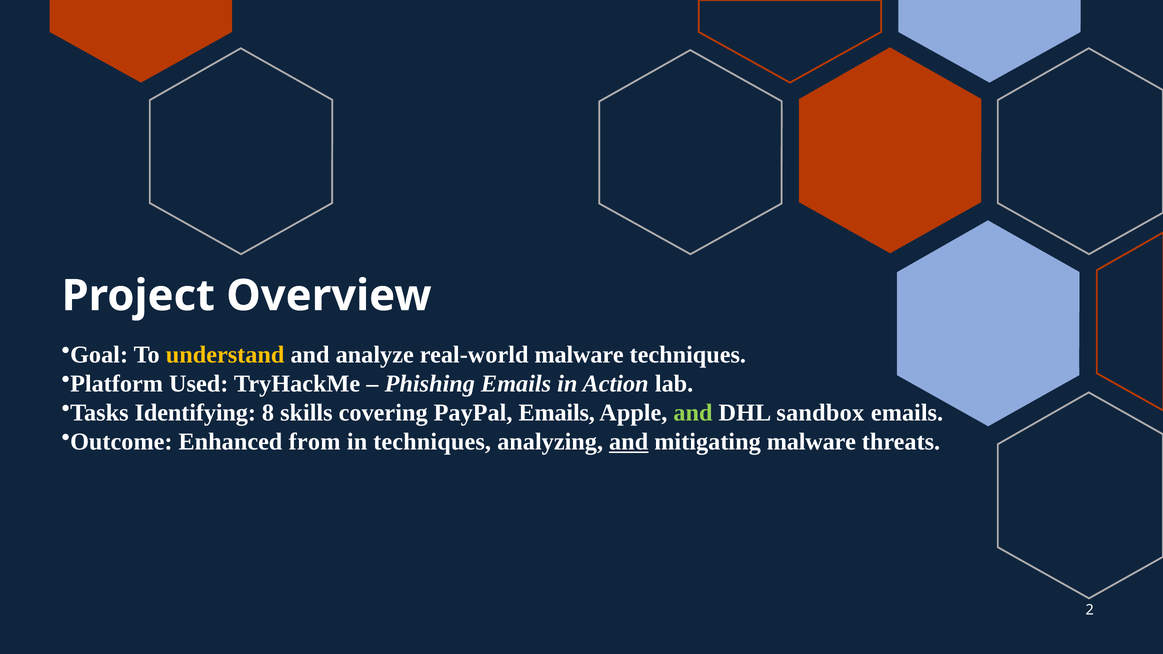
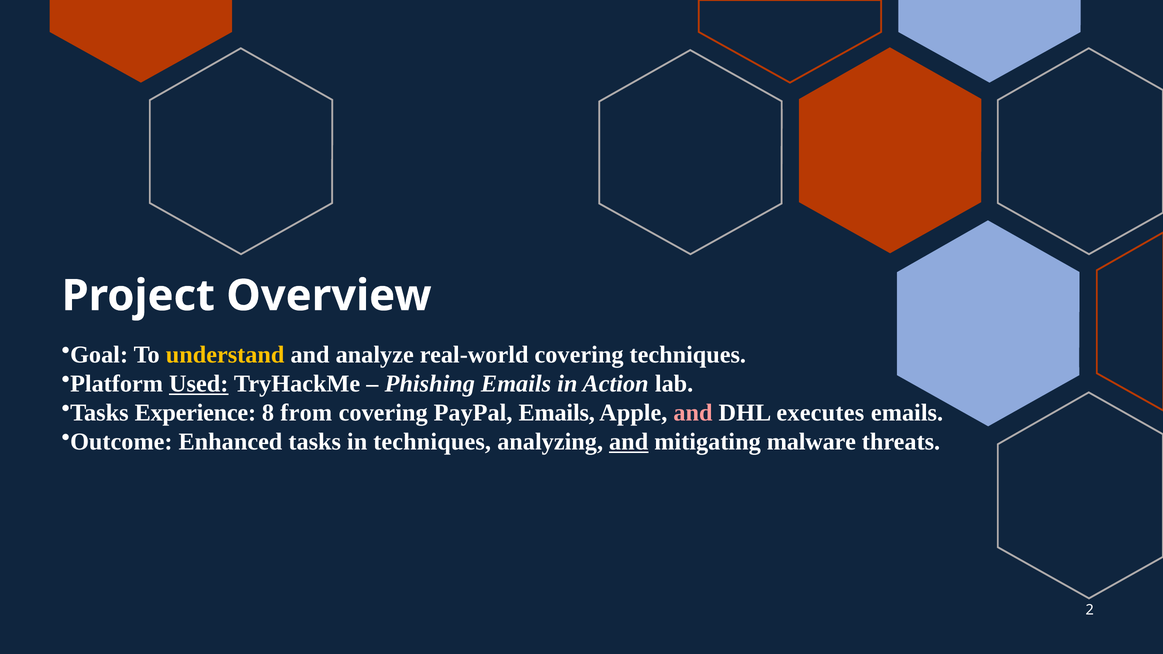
real-world malware: malware -> covering (579, 355)
Used underline: none -> present (199, 384)
Identifying: Identifying -> Experience (195, 413)
skills: skills -> from (306, 413)
and colour: light green -> pink (693, 413)
sandbox: sandbox -> executes (820, 413)
Enhanced from: from -> tasks (315, 442)
